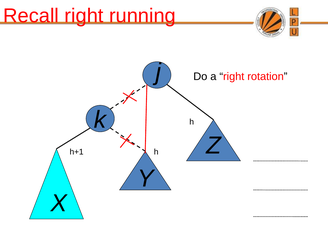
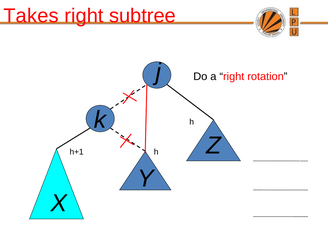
Recall: Recall -> Takes (31, 16)
running: running -> subtree (142, 16)
